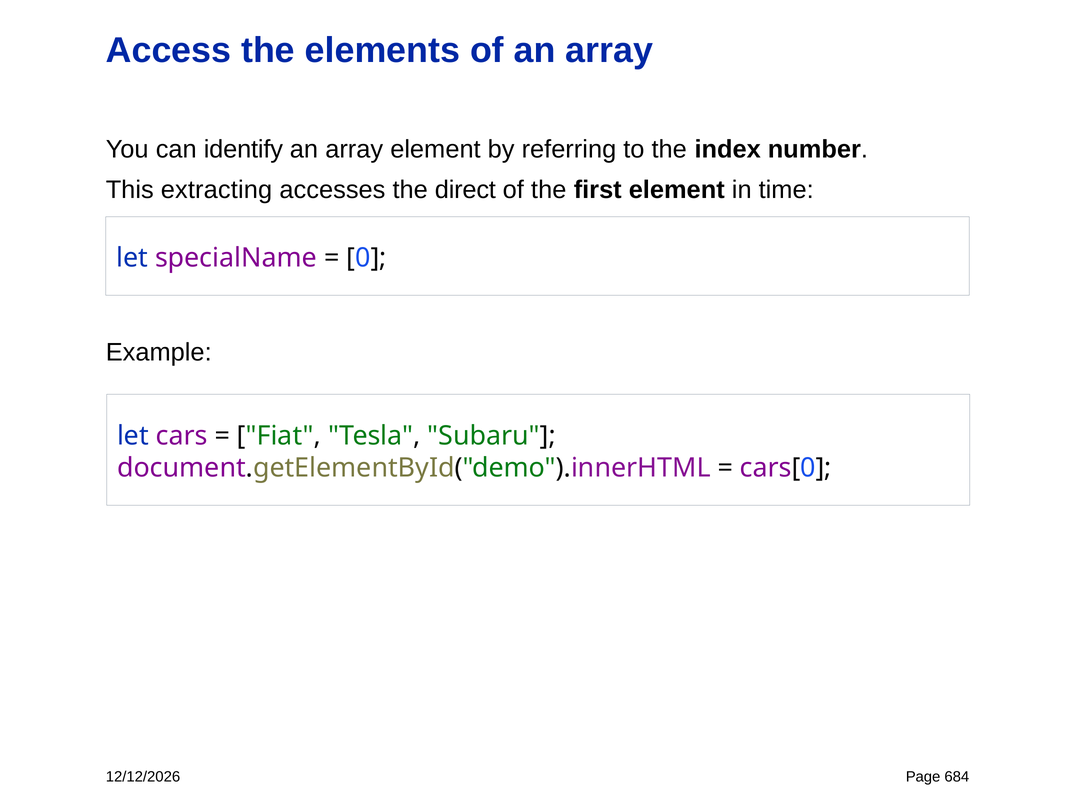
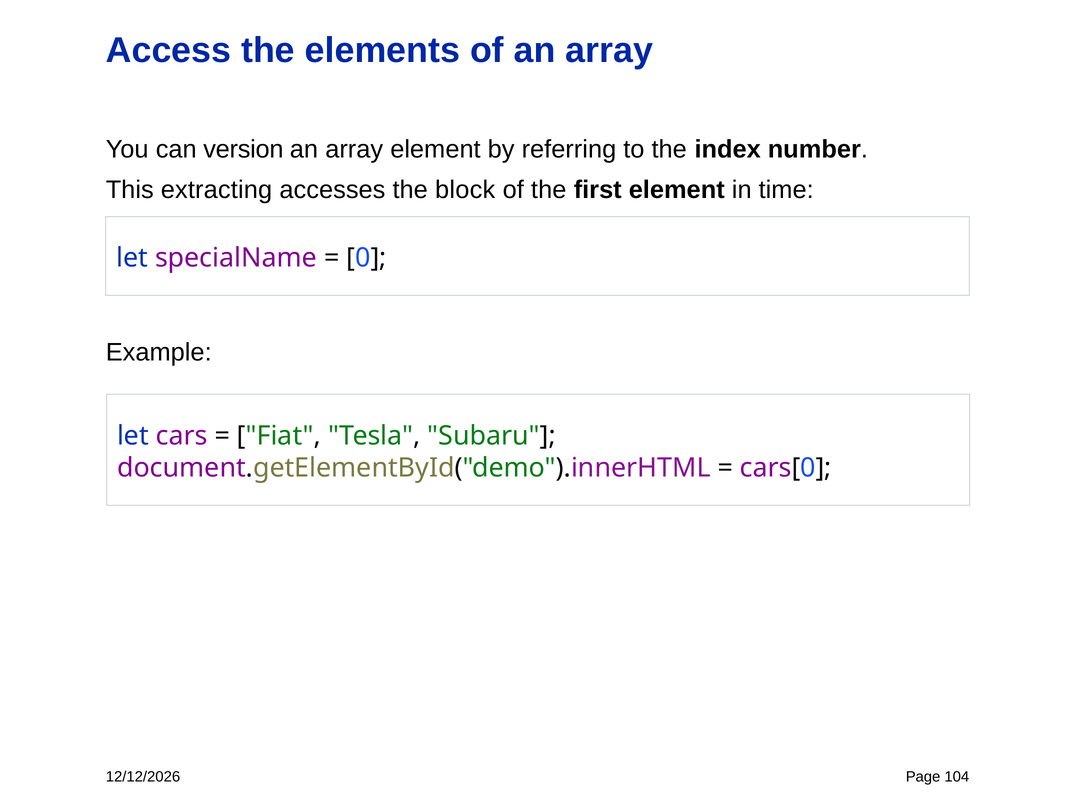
identify: identify -> version (243, 149)
direct: direct -> block (465, 190)
684: 684 -> 104 (957, 777)
